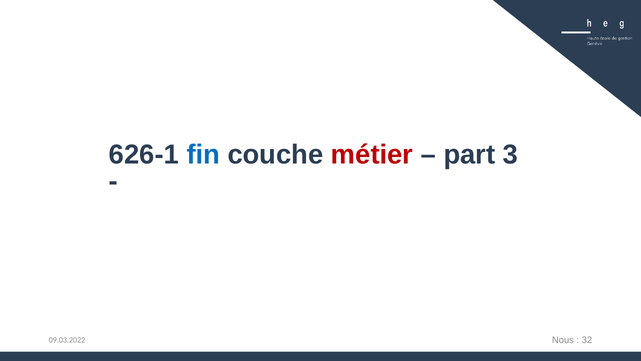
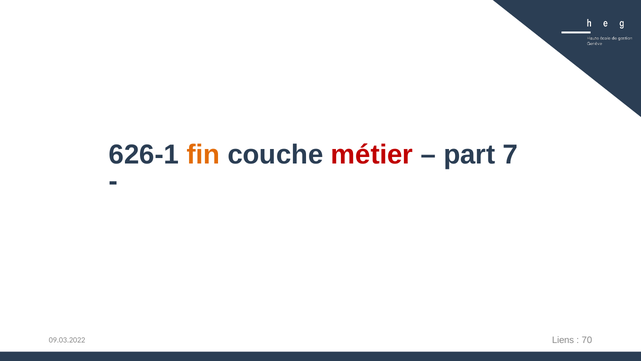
fin colour: blue -> orange (203, 155)
3: 3 -> 7 (510, 155)
Nous: Nous -> Liens (563, 340)
32: 32 -> 70 (587, 340)
